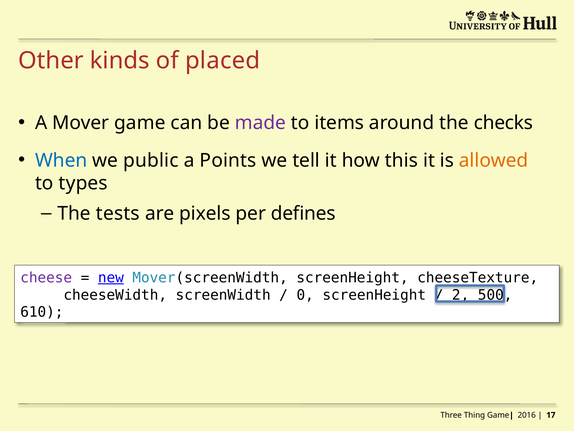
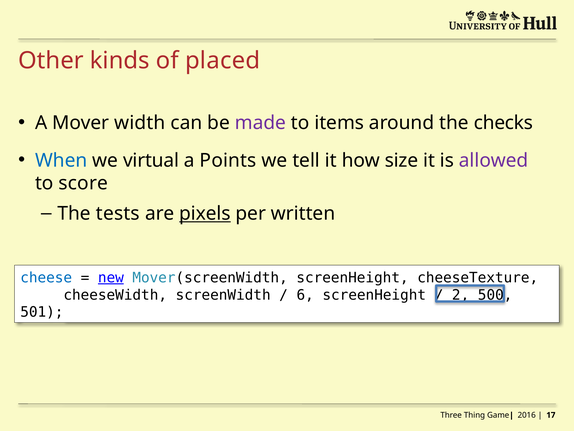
game: game -> width (140, 123)
public: public -> virtual (151, 160)
this: this -> size (401, 160)
allowed colour: orange -> purple (494, 160)
types: types -> score (83, 183)
pixels underline: none -> present (205, 213)
defines: defines -> written (303, 213)
cheese colour: purple -> blue (46, 277)
0: 0 -> 6 (305, 295)
610: 610 -> 501 (42, 312)
